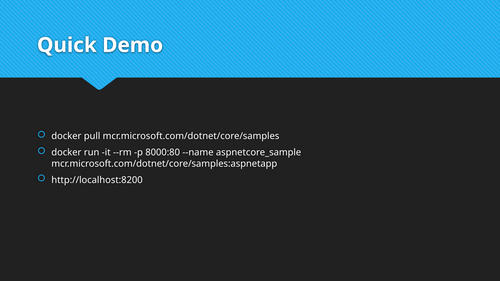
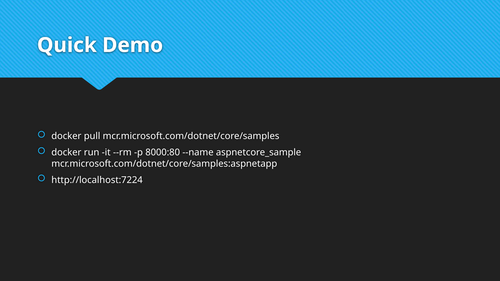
http://localhost:8200: http://localhost:8200 -> http://localhost:7224 (97, 180)
